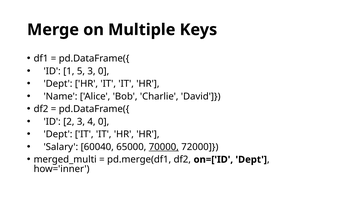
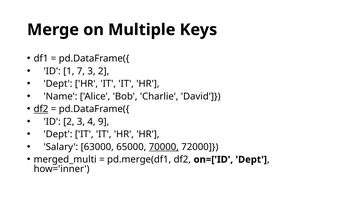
5: 5 -> 7 (81, 71)
3 0: 0 -> 2 (104, 71)
df2 underline: none -> present (41, 109)
4 0: 0 -> 9 (104, 122)
60040: 60040 -> 63000 (97, 147)
